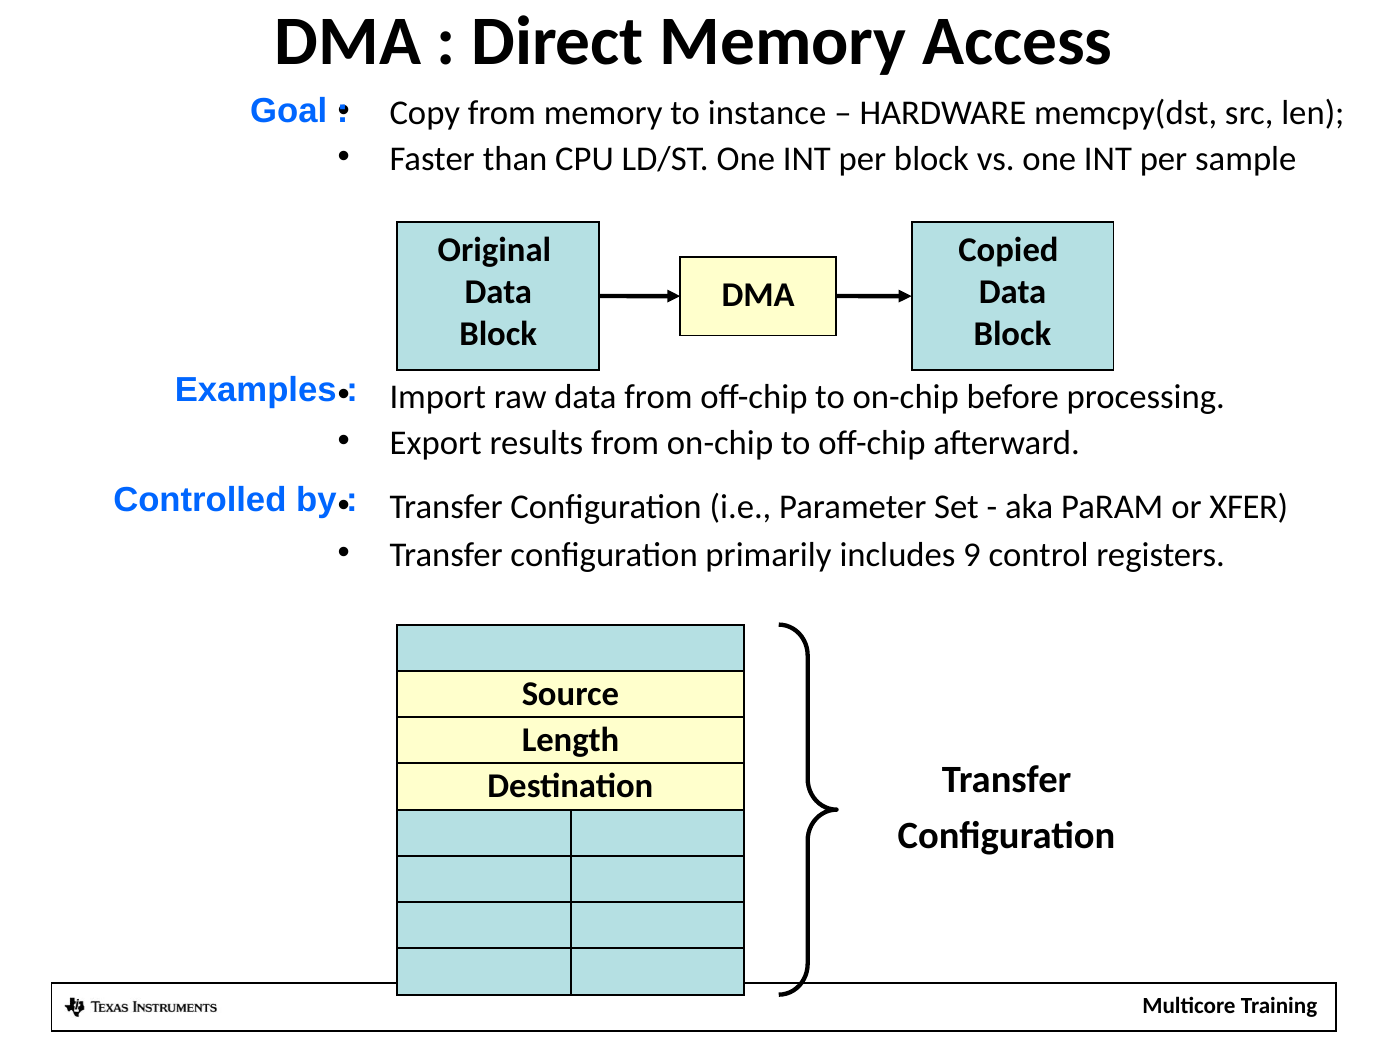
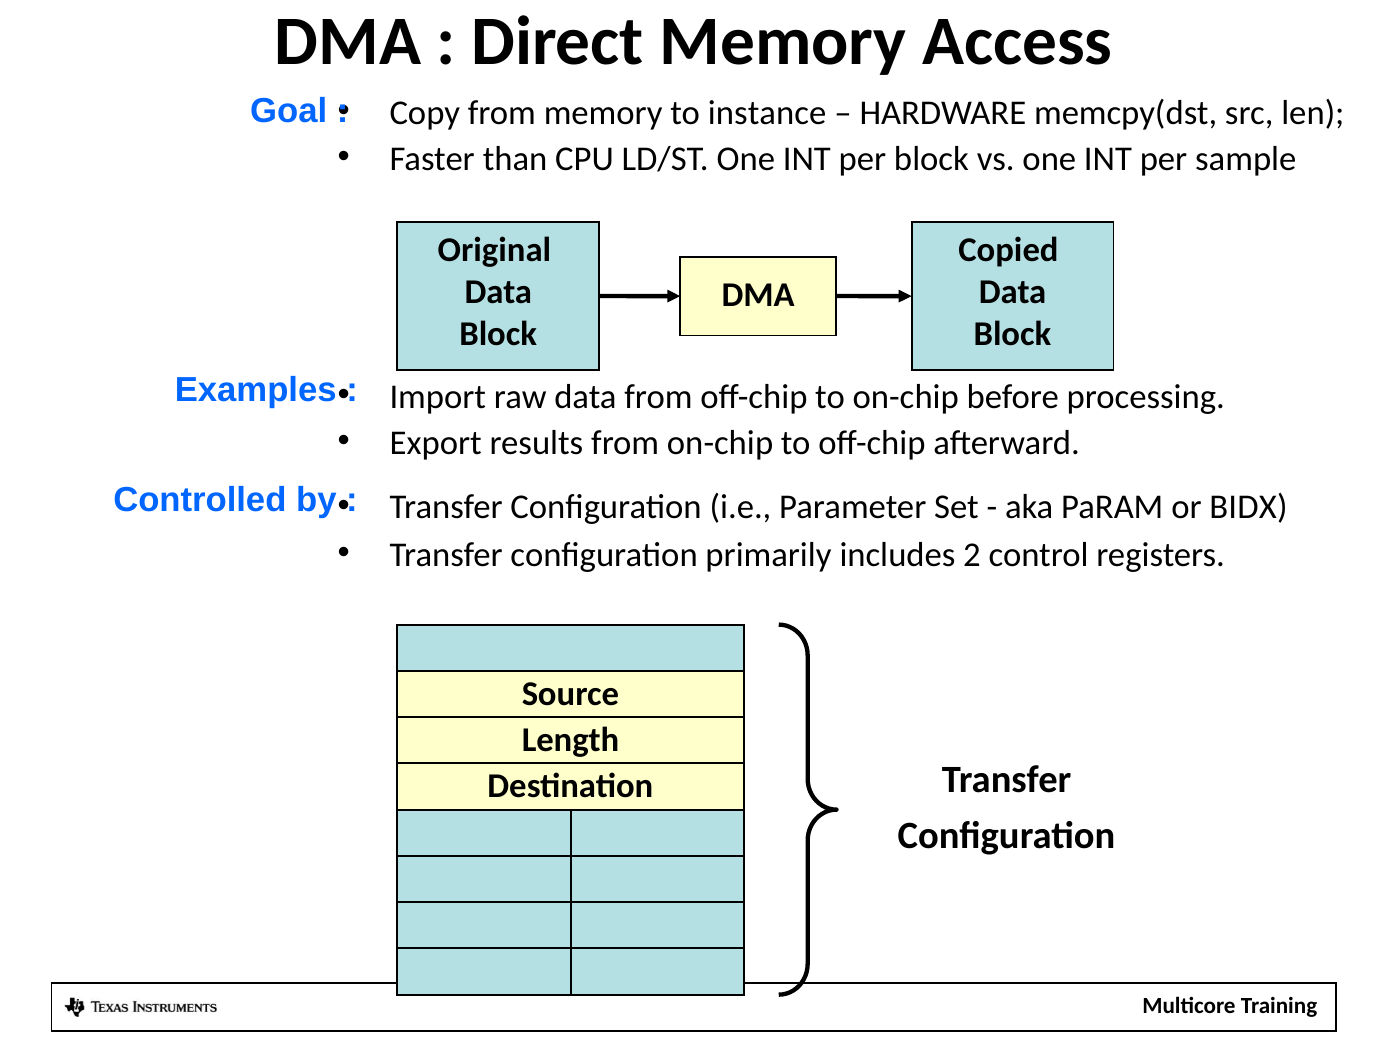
XFER: XFER -> BIDX (1249, 507)
9: 9 -> 2 (972, 555)
